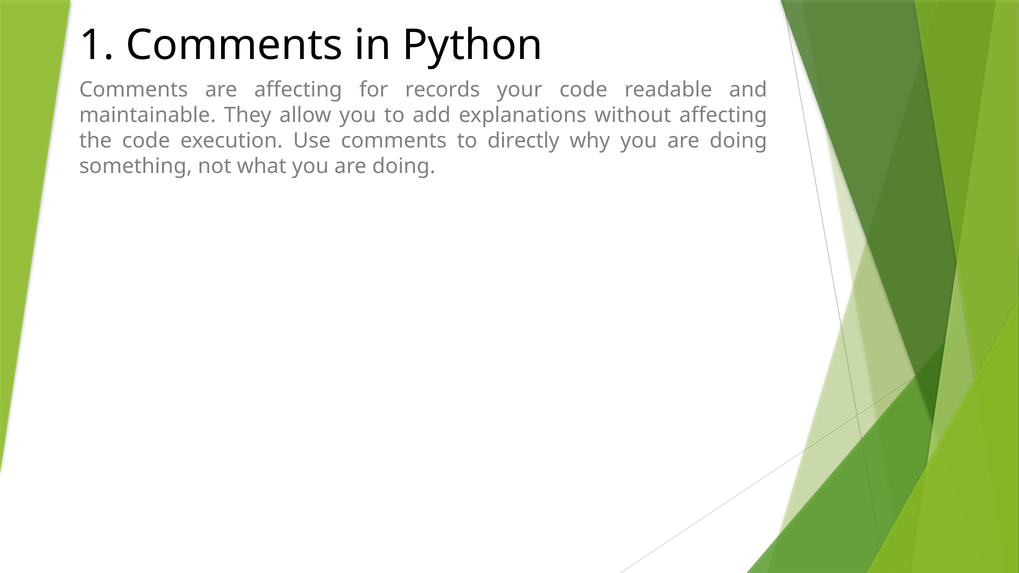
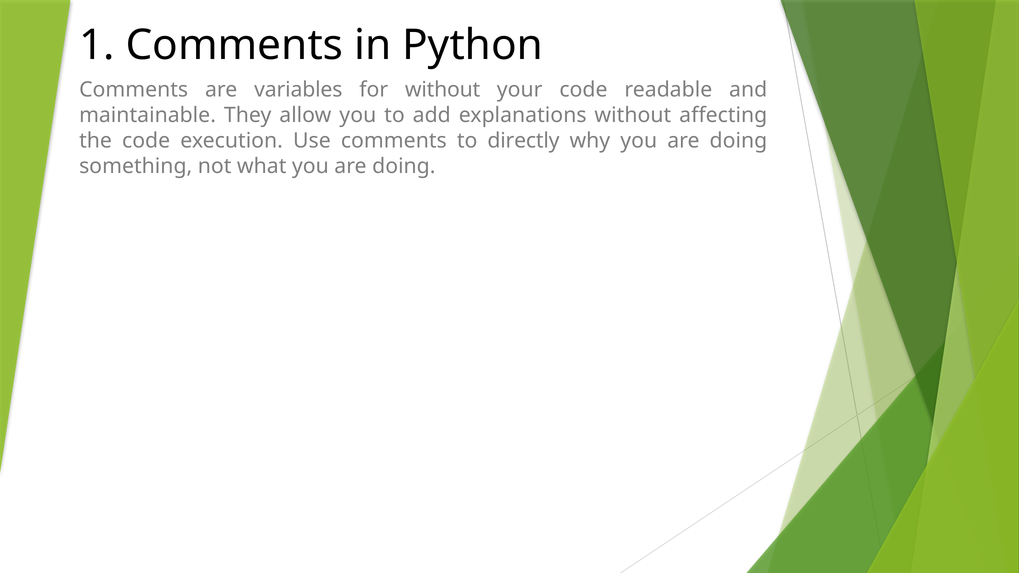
are affecting: affecting -> variables (298, 90)
for records: records -> without (443, 90)
